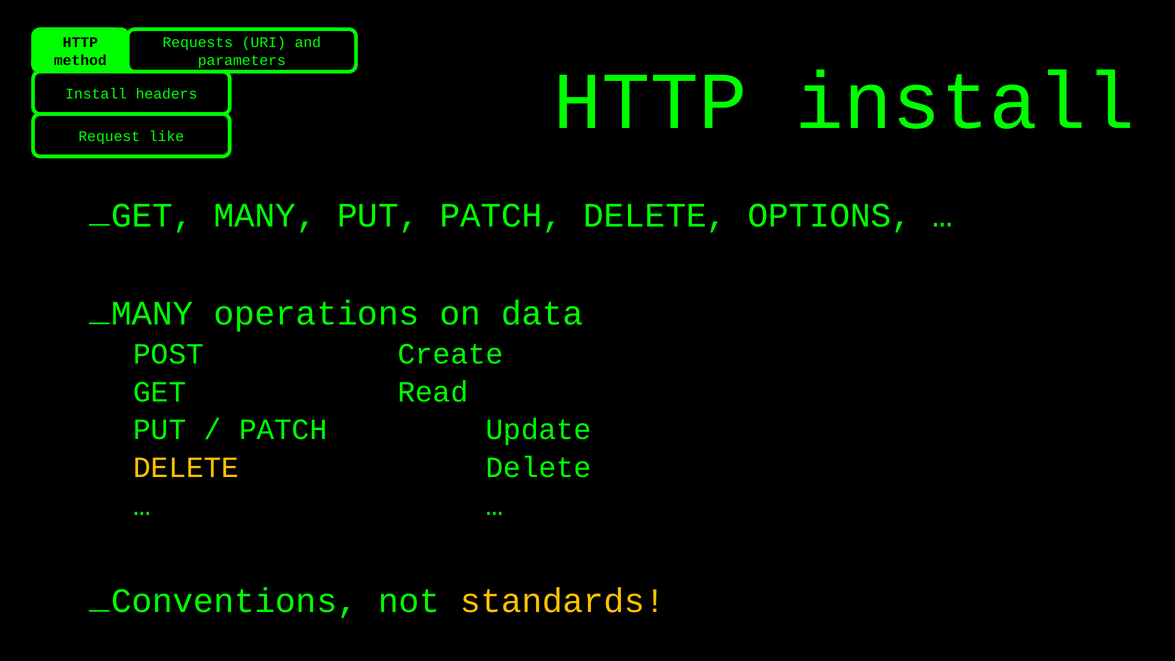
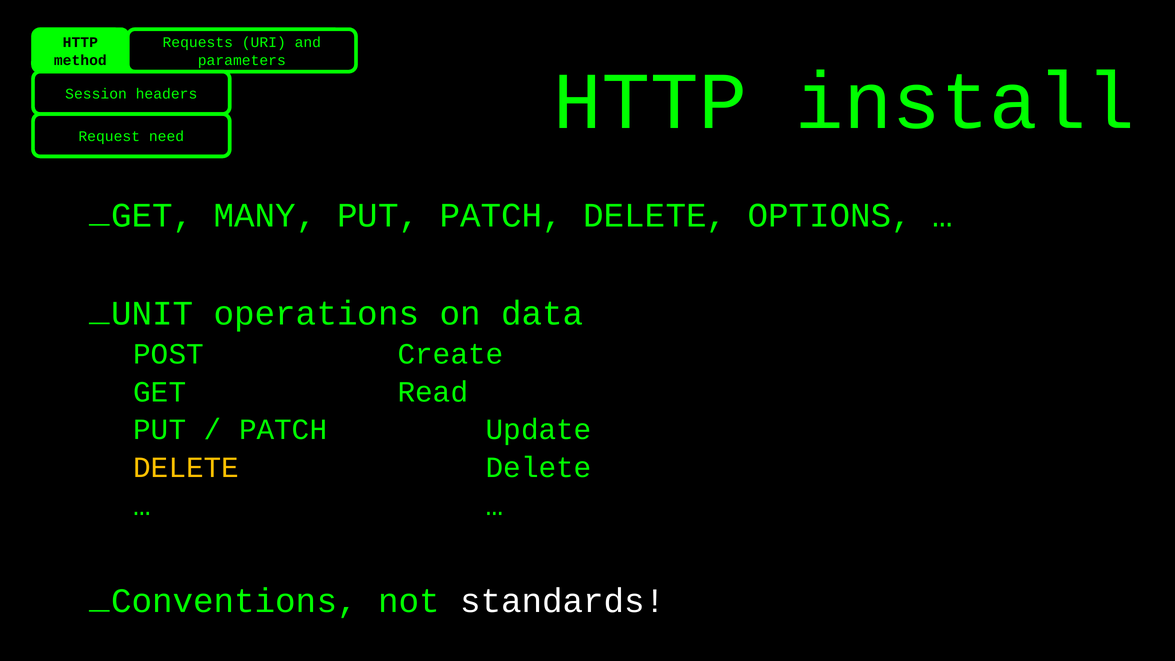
Install: Install -> Session (96, 94)
like: like -> need (167, 136)
MANY: MANY -> UNIT (152, 314)
standards colour: yellow -> white (563, 601)
